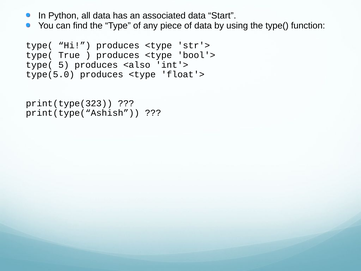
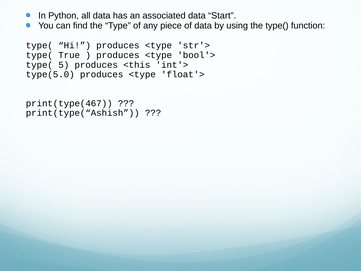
<also: <also -> <this (137, 65)
print(type(323: print(type(323 -> print(type(467 (69, 103)
